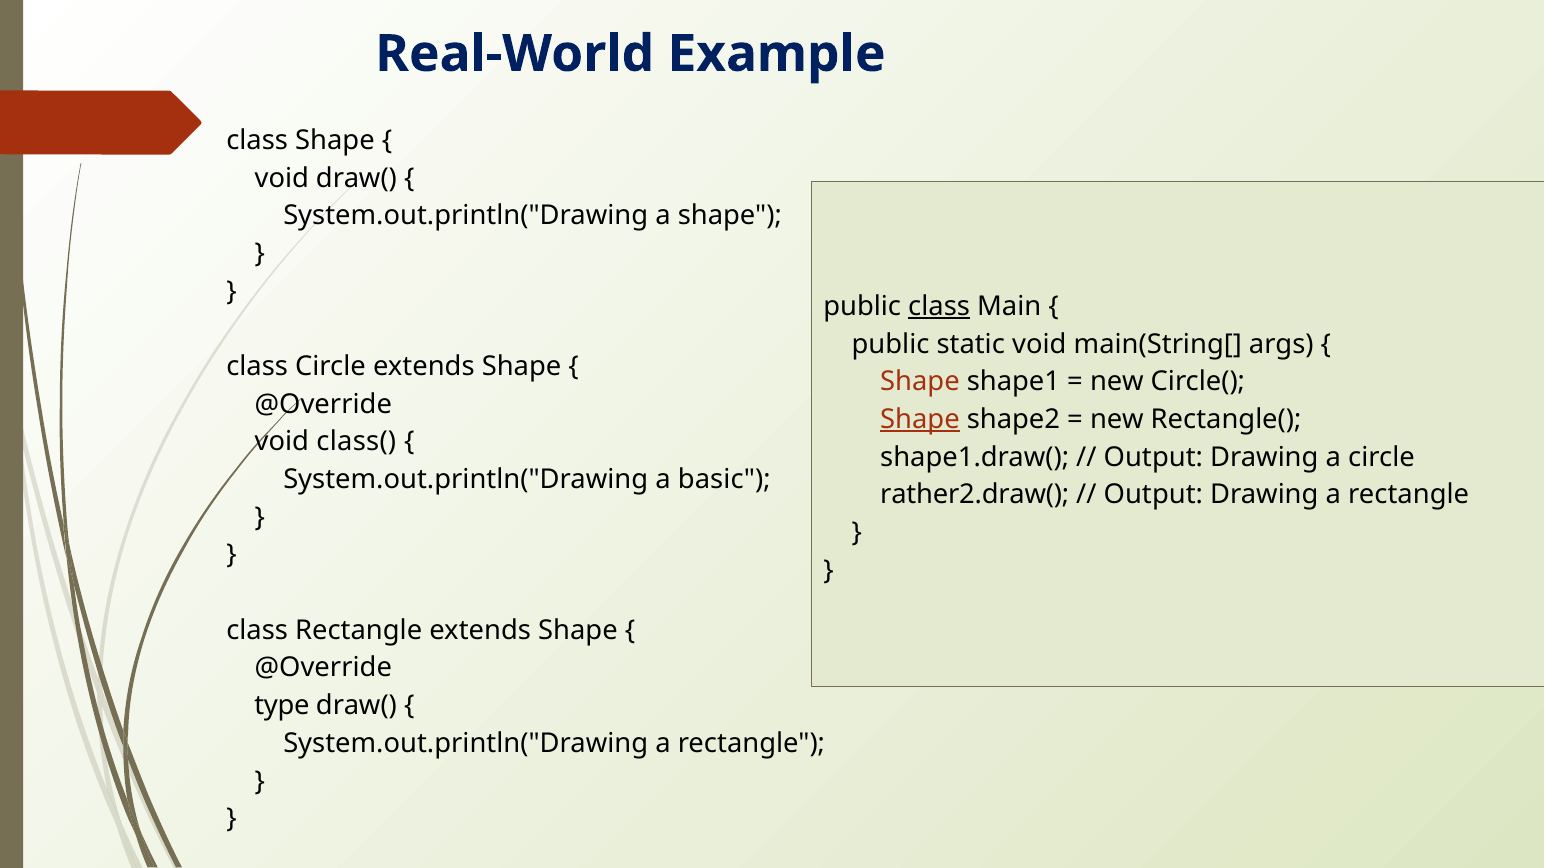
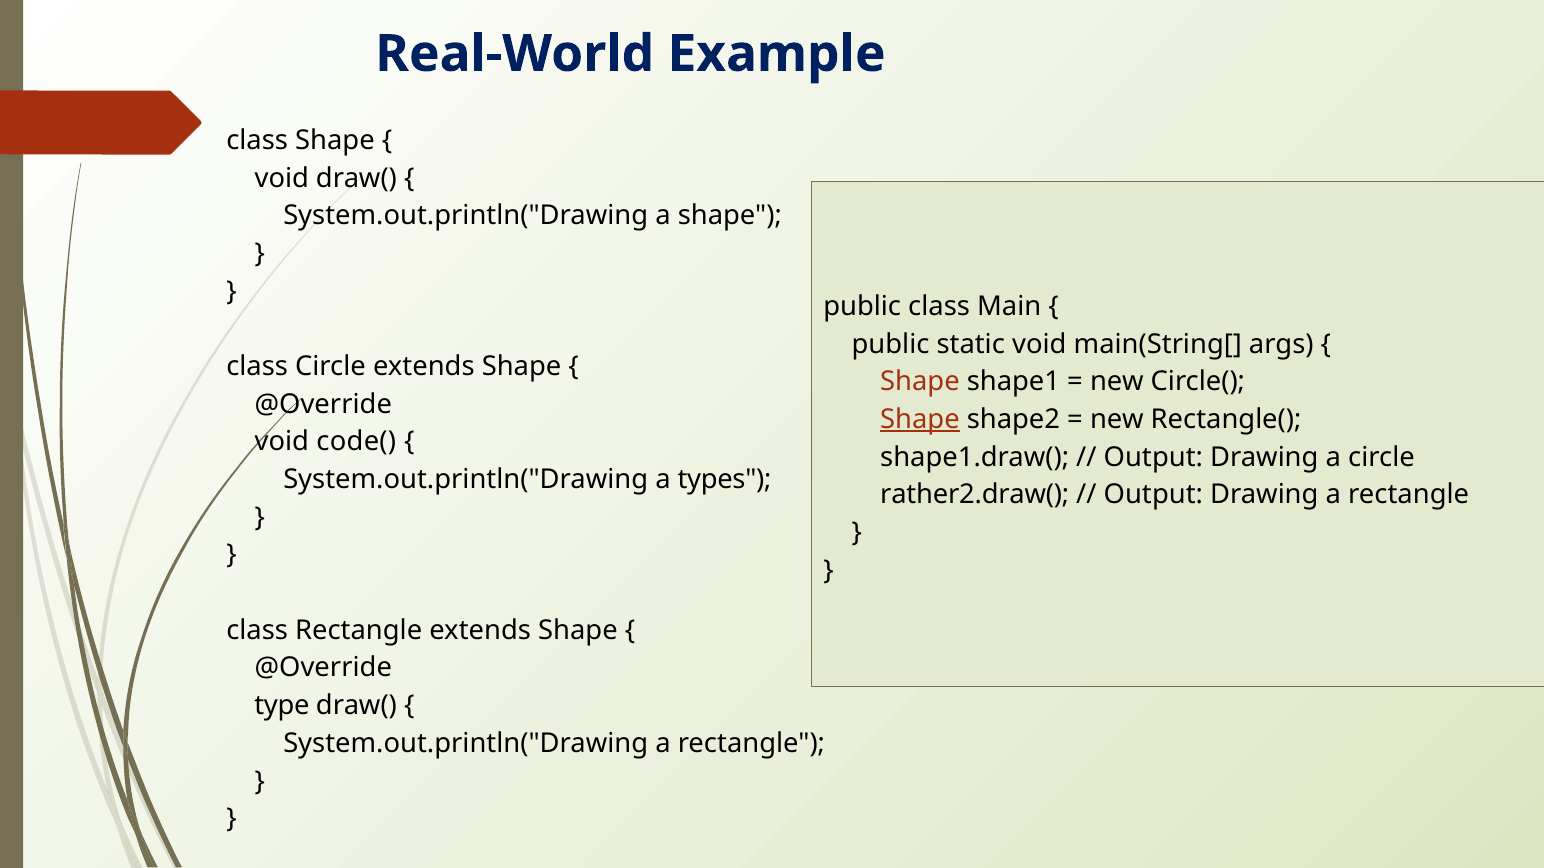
class underline: present -> none (939, 307)
class(: class( -> code( (356, 442)
basic: basic -> types (724, 480)
